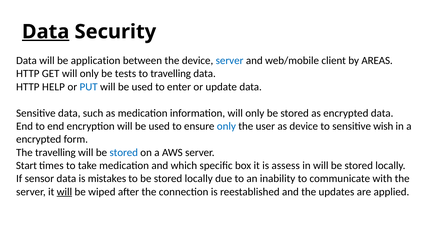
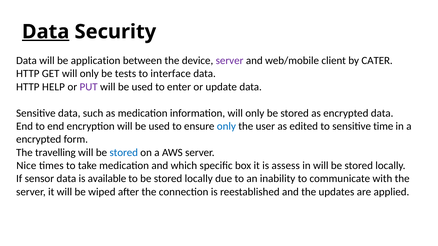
server colour: blue -> purple (230, 61)
AREAS: AREAS -> CATER (377, 61)
to travelling: travelling -> interface (171, 74)
PUT colour: blue -> purple (89, 87)
as device: device -> edited (304, 126)
wish: wish -> time (383, 126)
Start: Start -> Nice (26, 166)
mistakes: mistakes -> available (107, 179)
will underline: present -> none (64, 192)
